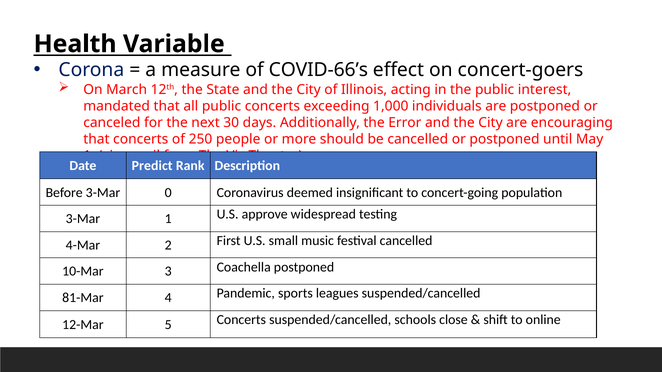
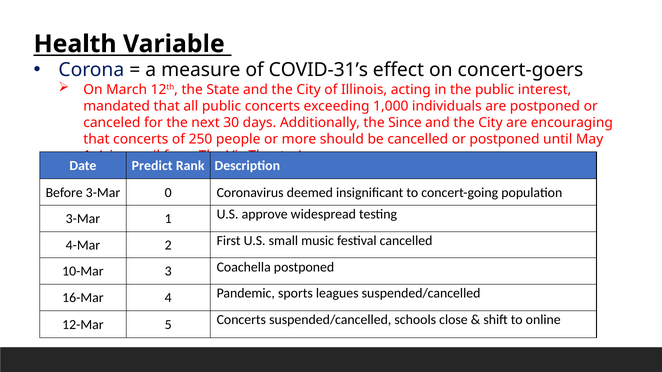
COVID-66’s: COVID-66’s -> COVID-31’s (318, 70)
Error: Error -> Since (405, 123)
81-Mar: 81-Mar -> 16-Mar (83, 298)
